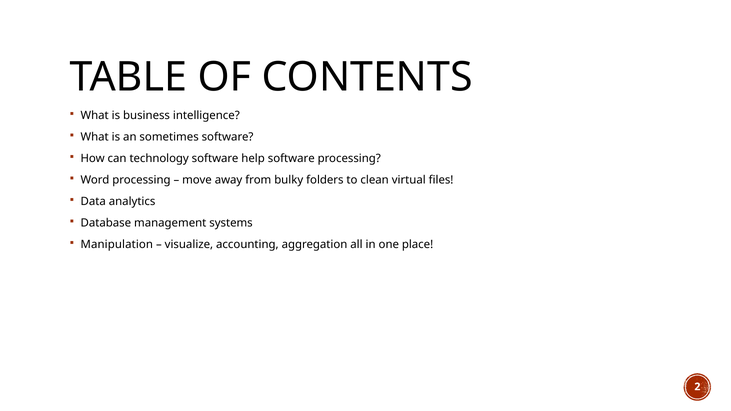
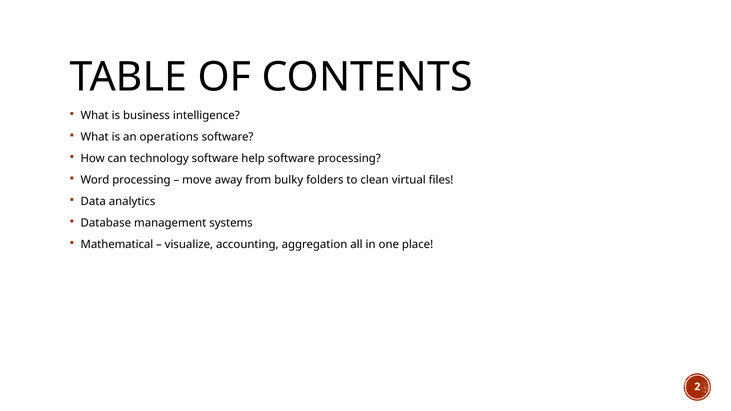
sometimes: sometimes -> operations (169, 137)
Manipulation: Manipulation -> Mathematical (117, 245)
